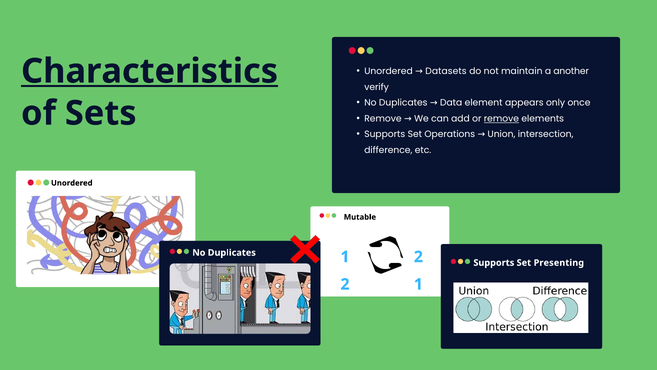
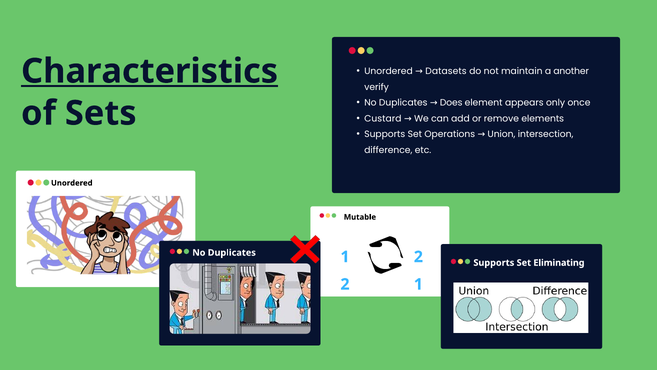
Data: Data -> Does (451, 103)
Remove: Remove -> Custard (383, 119)
remove underline: present -> none (501, 119)
Presenting: Presenting -> Eliminating (559, 262)
